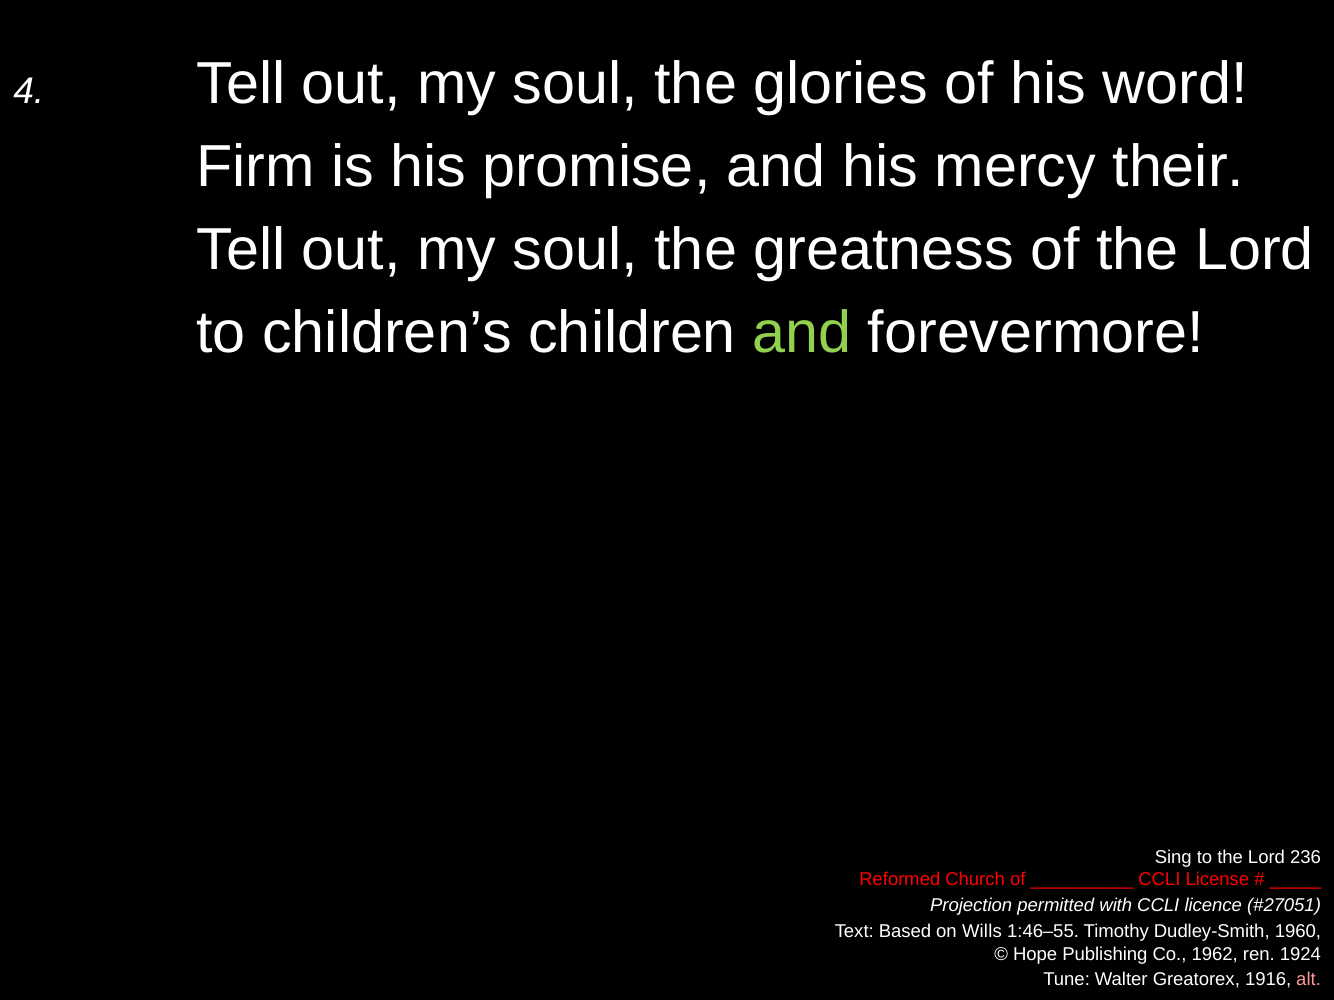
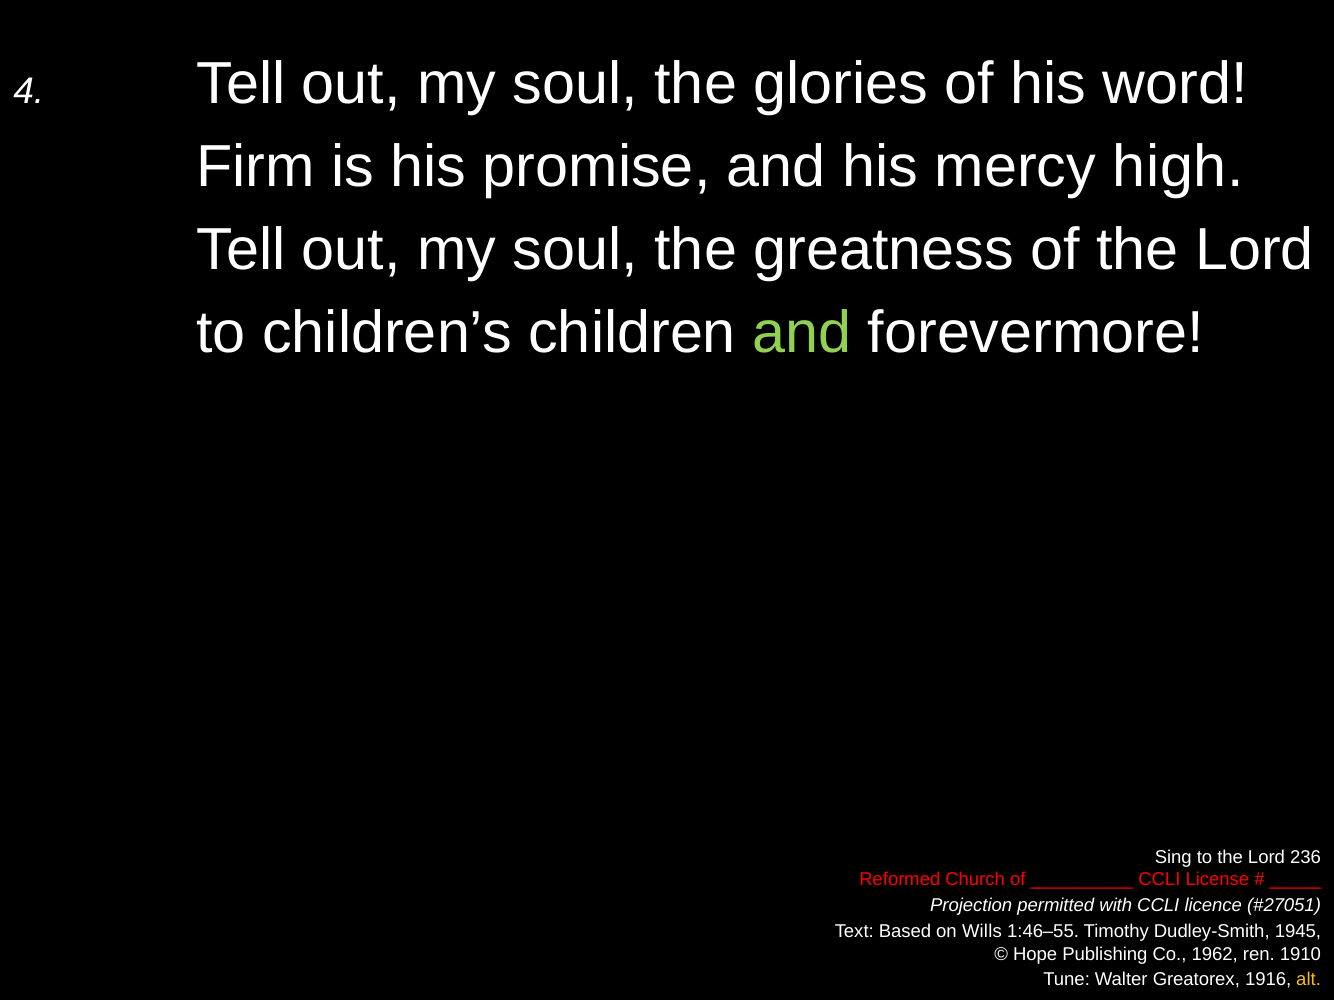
their: their -> high (1178, 167)
1960: 1960 -> 1945 (1298, 932)
1924: 1924 -> 1910 (1300, 954)
alt colour: pink -> yellow (1309, 980)
